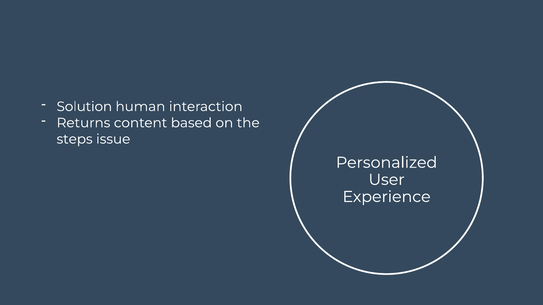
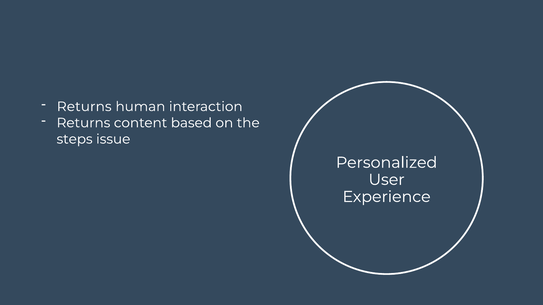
Solution: Solution -> Returns (84, 107)
